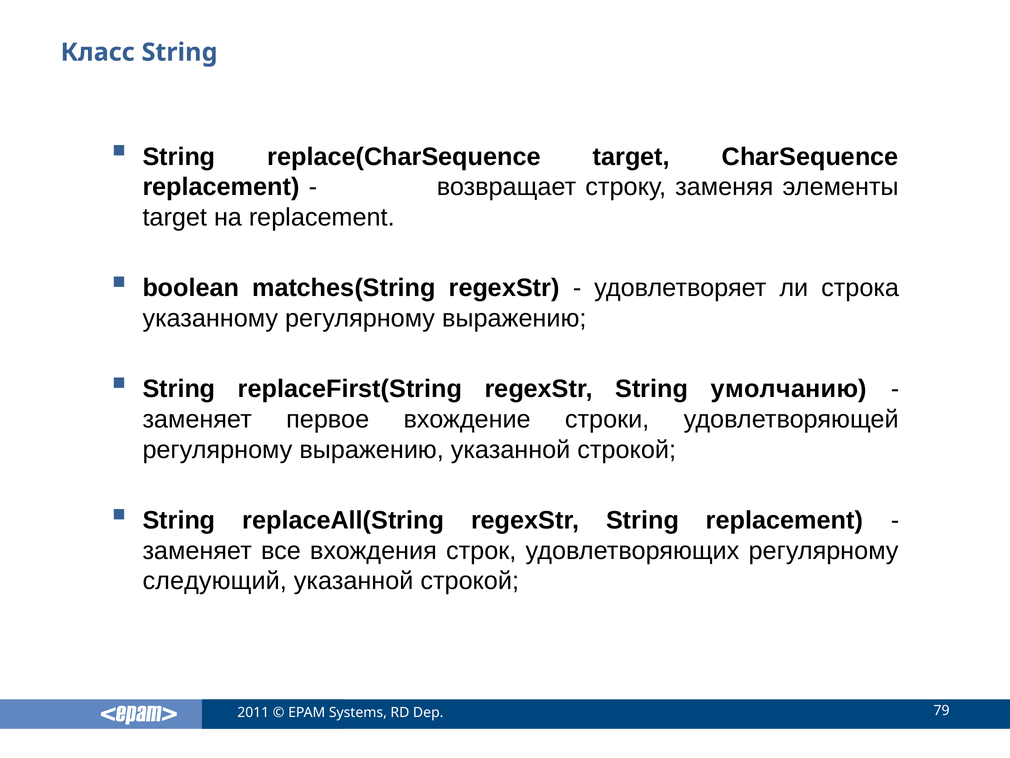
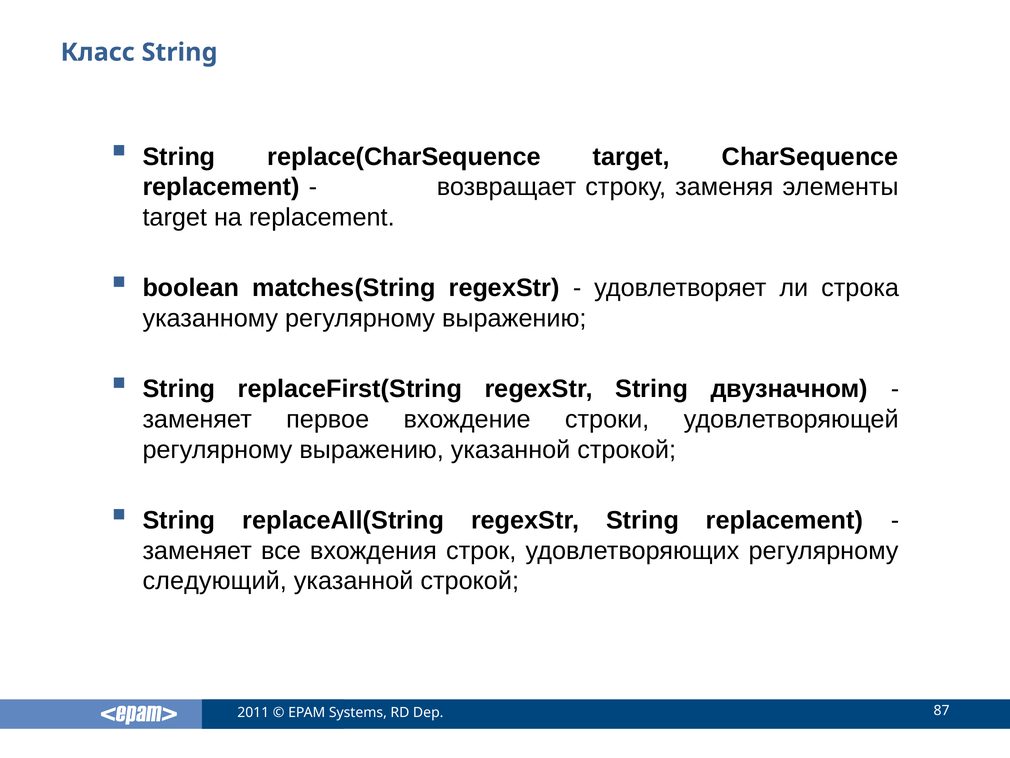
умолчанию: умолчанию -> двузначном (789, 389)
79: 79 -> 87 (942, 710)
